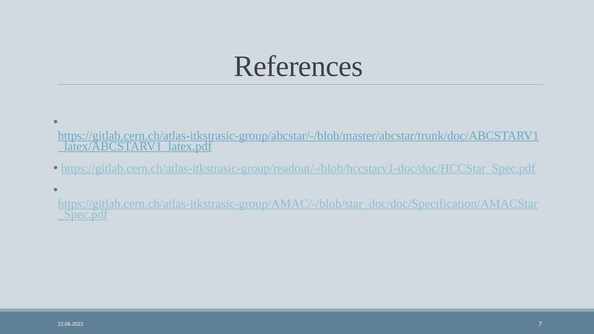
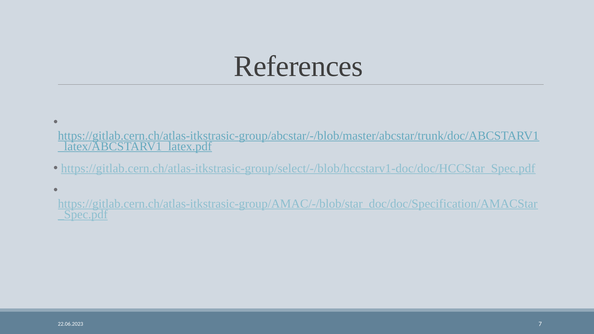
https://gitlab.cern.ch/atlas-itkstrasic-group/readout/-/blob/hccstarv1-doc/doc/HCCStar_Spec.pdf: https://gitlab.cern.ch/atlas-itkstrasic-group/readout/-/blob/hccstarv1-doc/doc/HCCStar_Spec.pdf -> https://gitlab.cern.ch/atlas-itkstrasic-group/select/-/blob/hccstarv1-doc/doc/HCCStar_Spec.pdf (298, 168)
